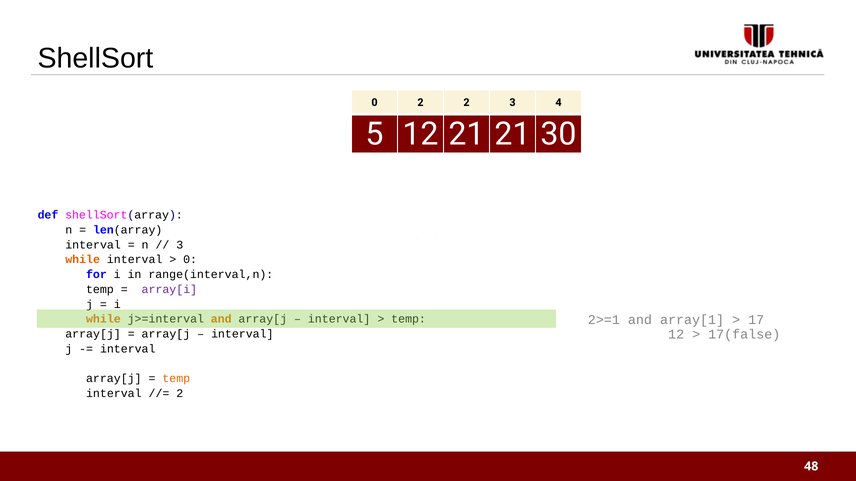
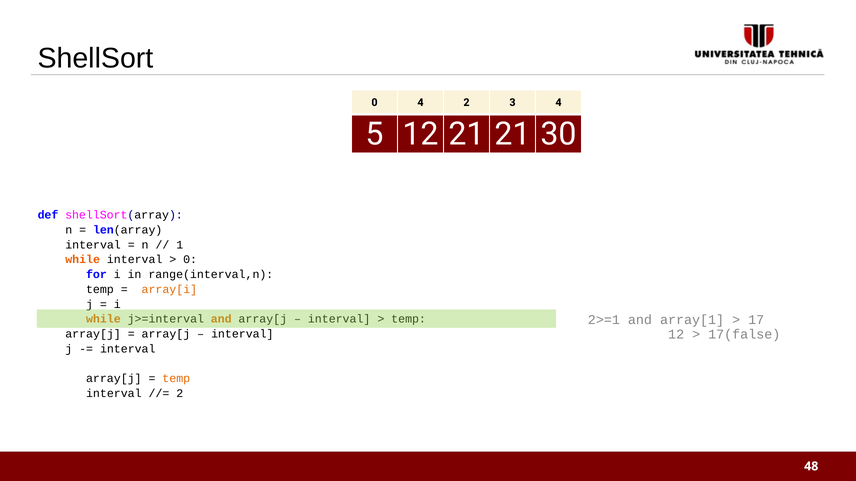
0 2: 2 -> 4 (420, 103)
3: 3 -> 1 (180, 245)
array[i colour: purple -> orange (169, 290)
